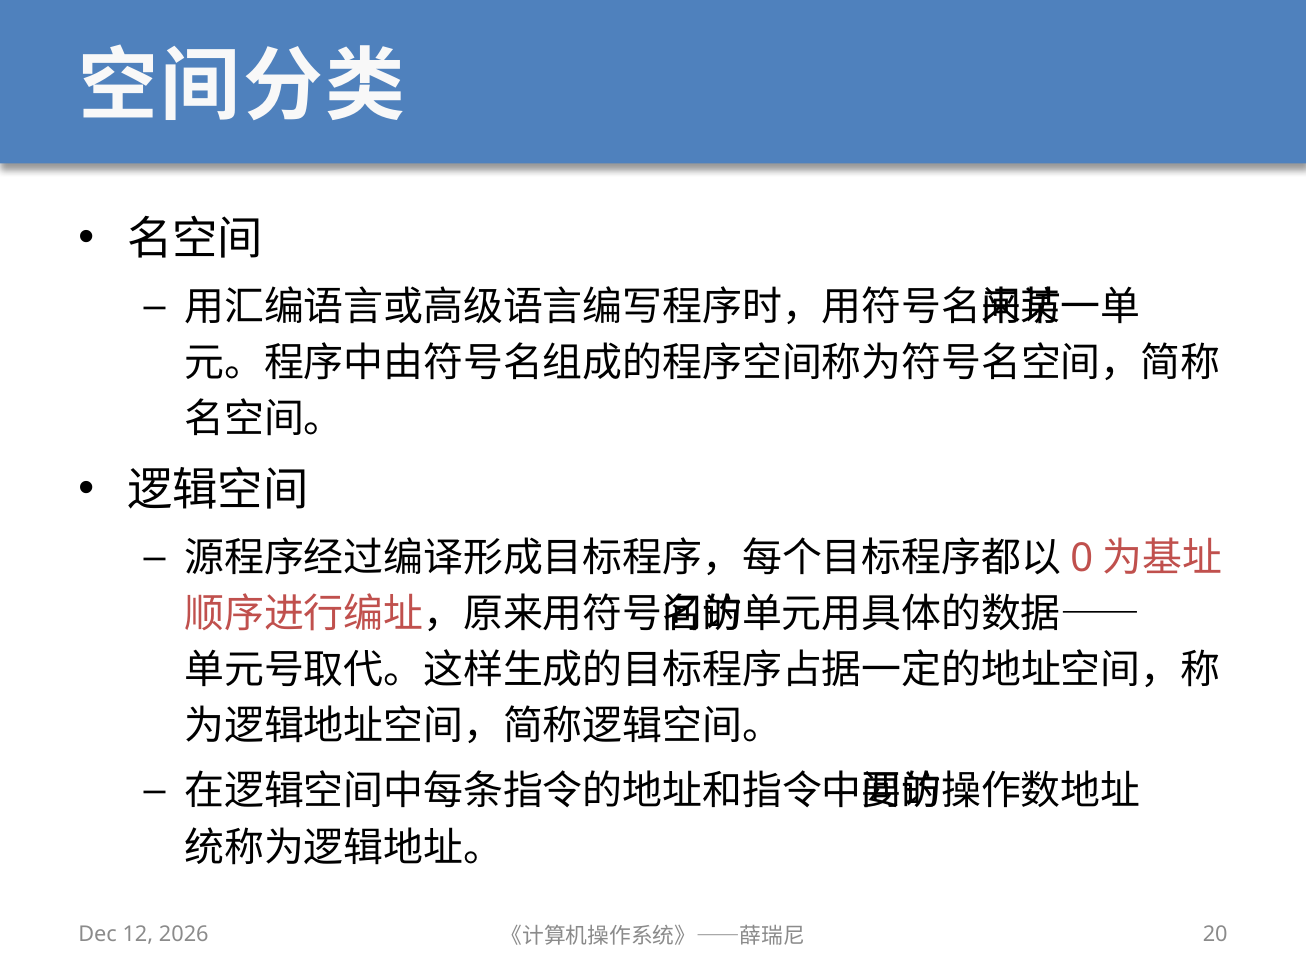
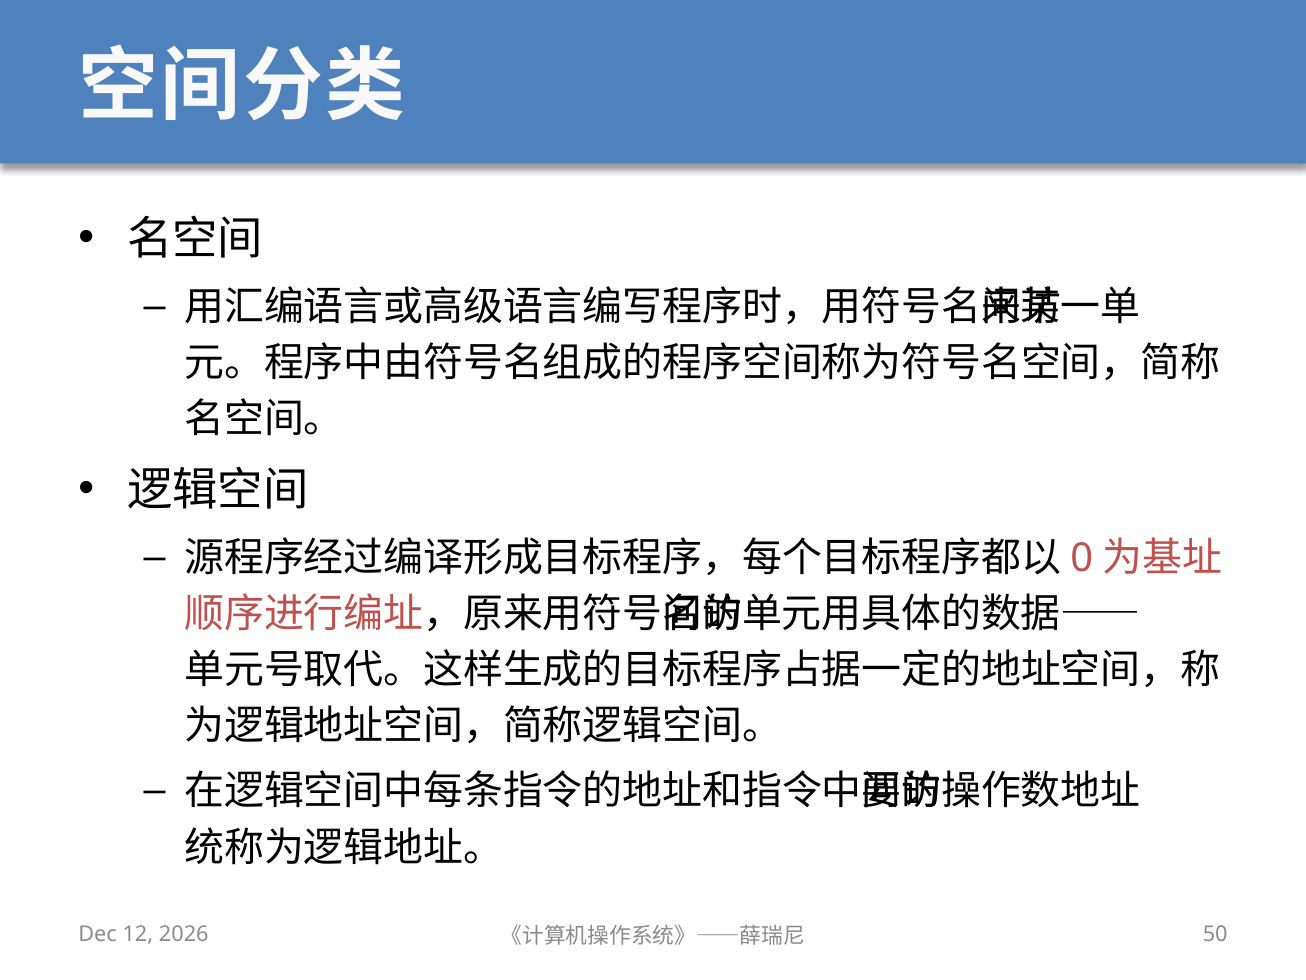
20: 20 -> 50 (1215, 934)
